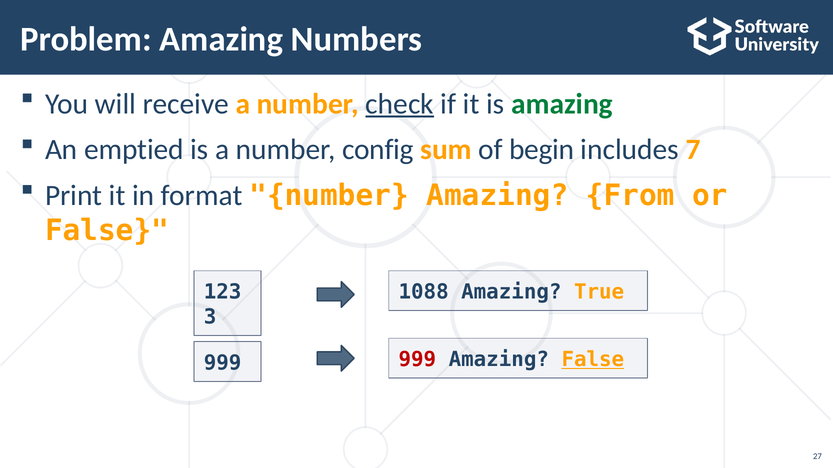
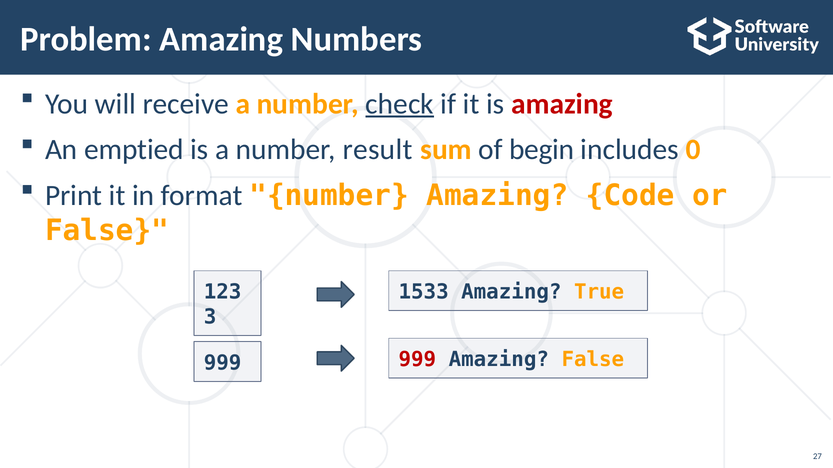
amazing colour: green -> red (562, 104)
config: config -> result (378, 150)
7: 7 -> 0 (693, 150)
From: From -> Code (630, 196)
1088: 1088 -> 1533 (424, 292)
False underline: present -> none (593, 360)
